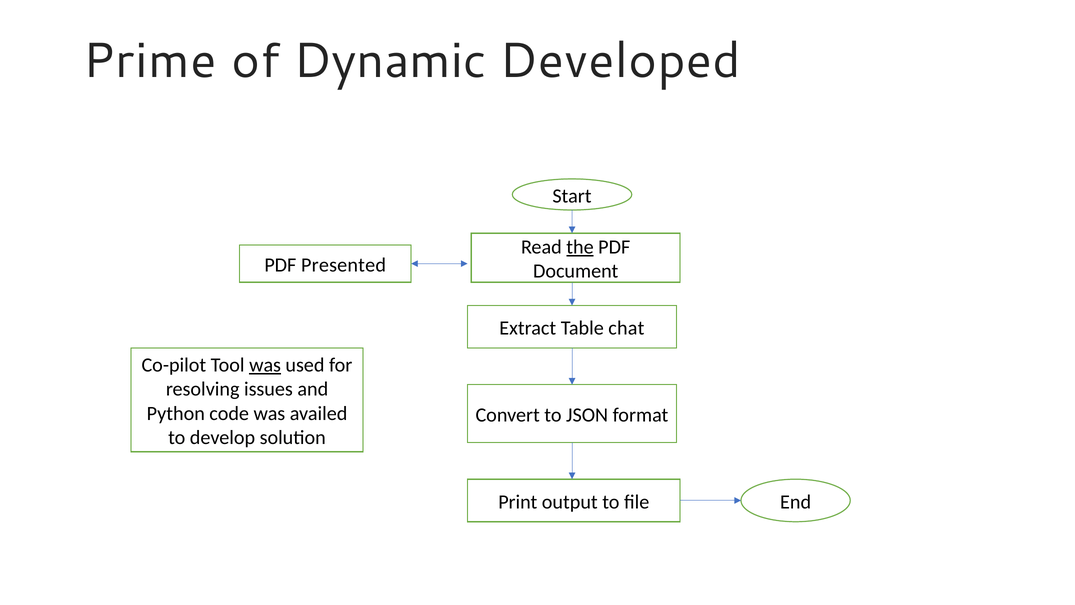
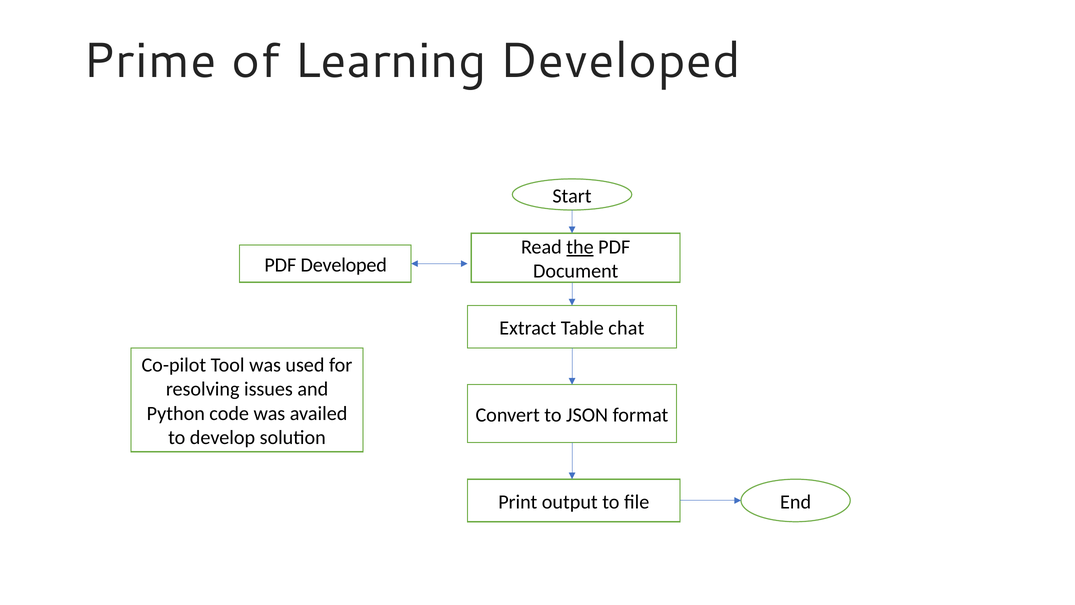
Dynamic: Dynamic -> Learning (390, 61)
PDF Presented: Presented -> Developed (344, 265)
was underline: present -> none (265, 365)
